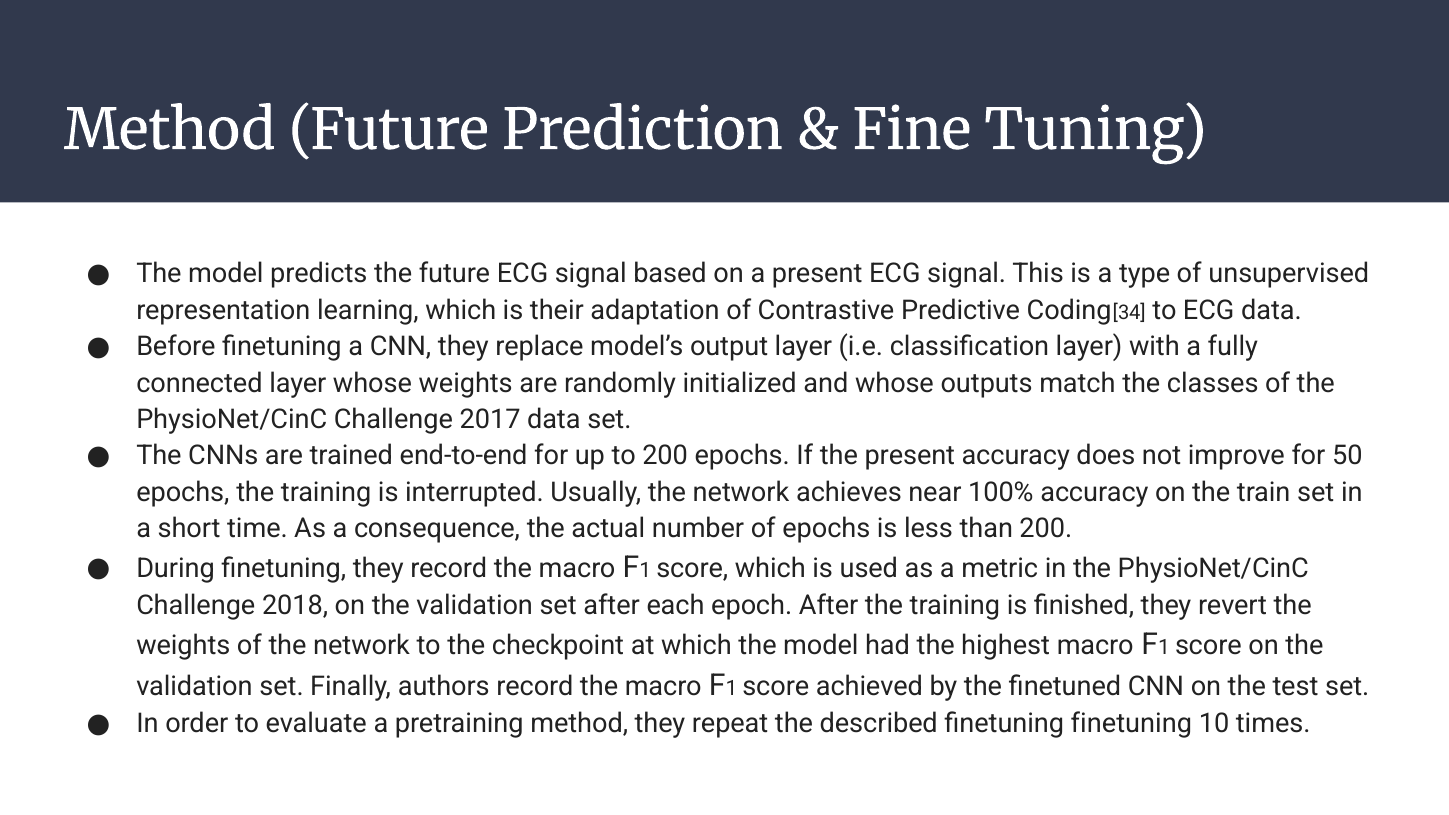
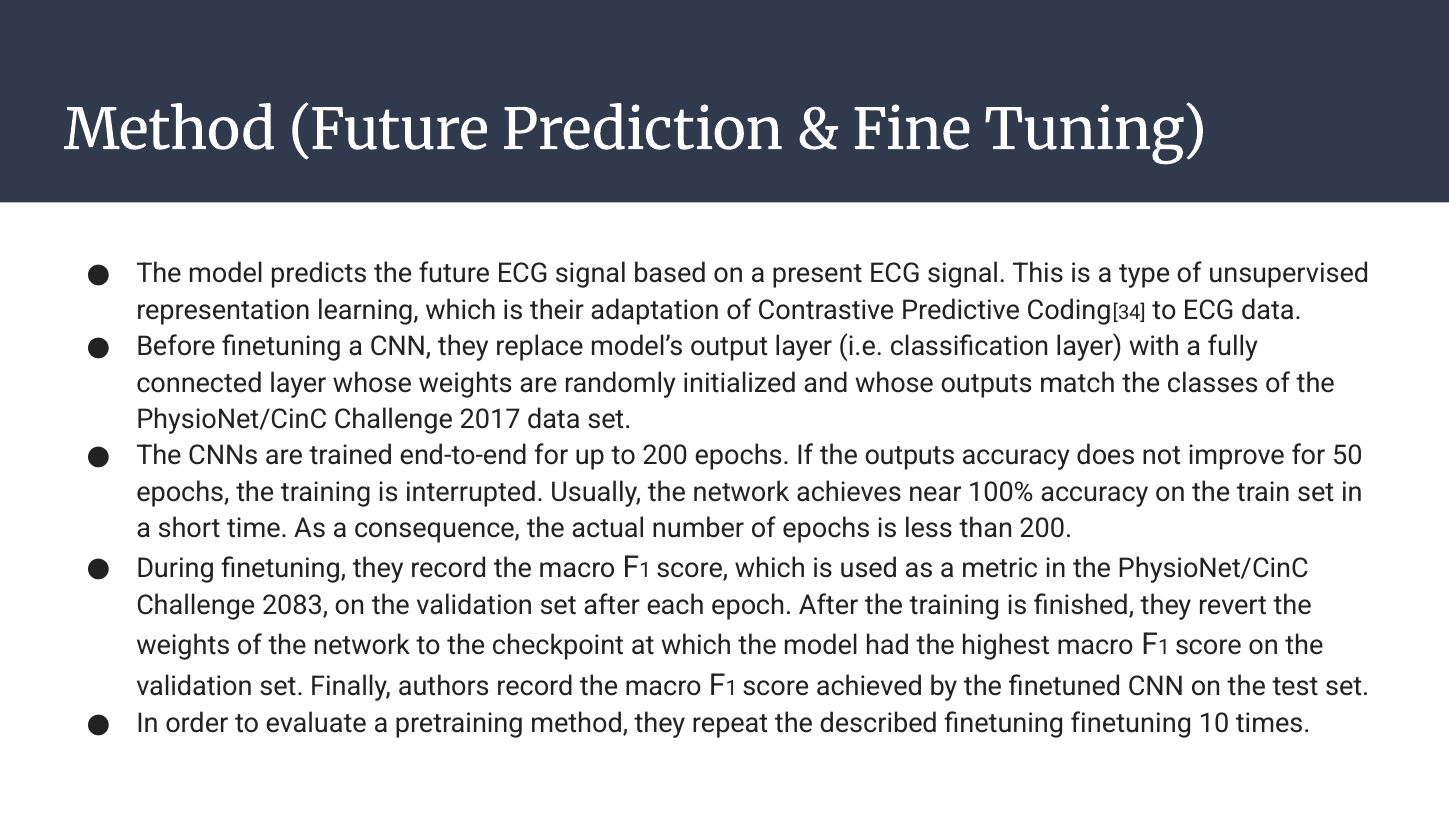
the present: present -> outputs (910, 456)
2018: 2018 -> 2083 (295, 606)
